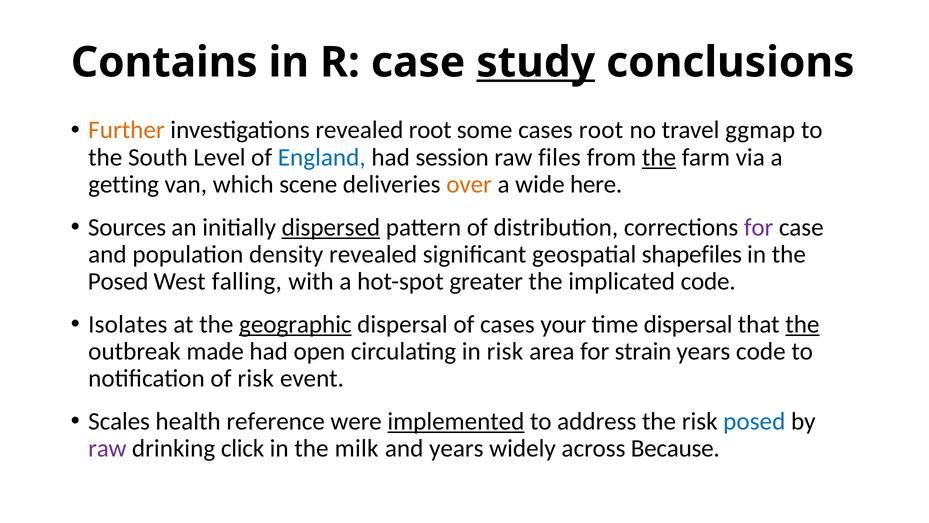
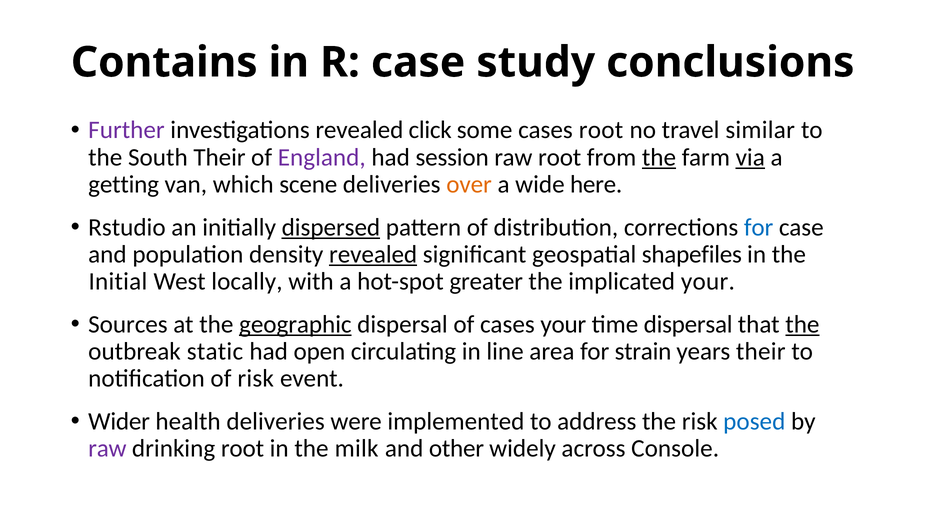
study underline: present -> none (536, 62)
Further colour: orange -> purple (126, 130)
revealed root: root -> click (430, 130)
ggmap: ggmap -> similar (760, 130)
South Level: Level -> Their (219, 157)
England colour: blue -> purple (322, 157)
raw files: files -> root (560, 157)
via underline: none -> present (750, 157)
Sources: Sources -> Rstudio (127, 227)
for colour: purple -> blue (759, 227)
revealed underline: none -> present (373, 254)
Posed: Posed -> Initial (118, 281)
falling: falling -> locally (247, 281)
implicated code: code -> your (708, 281)
Isolates: Isolates -> Sources (128, 324)
made: made -> static (215, 351)
in risk: risk -> line (505, 351)
years code: code -> their (761, 351)
Scales: Scales -> Wider (119, 421)
health reference: reference -> deliveries (276, 421)
implemented underline: present -> none (456, 421)
drinking click: click -> root (243, 448)
and years: years -> other (456, 448)
Because: Because -> Console (675, 448)
